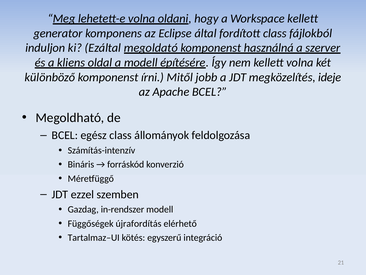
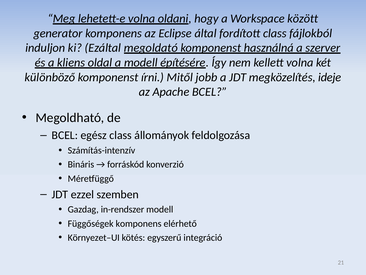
Workspace kellett: kellett -> között (303, 19)
Függőségek újrafordítás: újrafordítás -> komponens (139, 223)
Tartalmaz–UI: Tartalmaz–UI -> Környezet–UI (94, 237)
